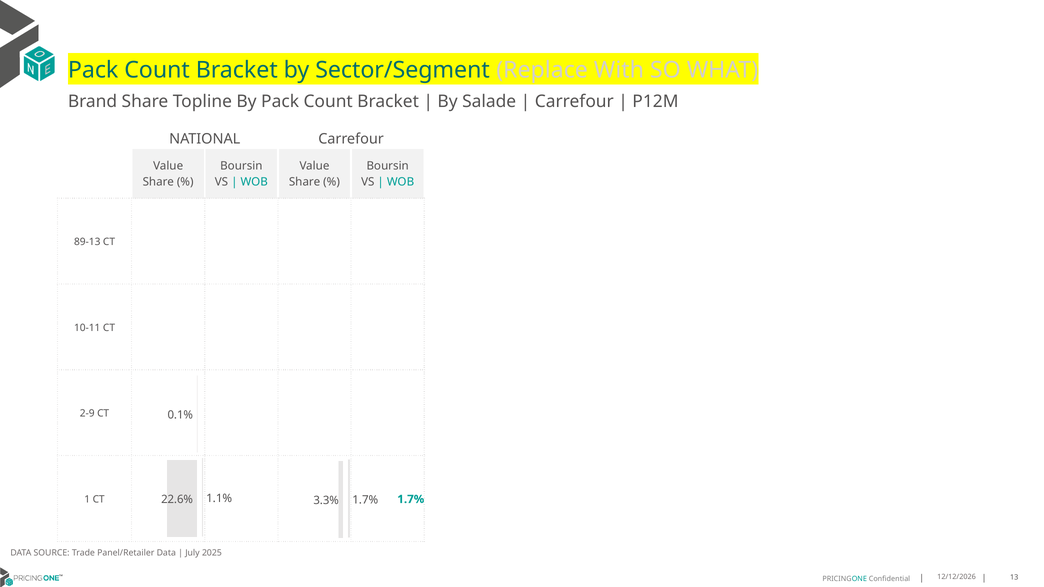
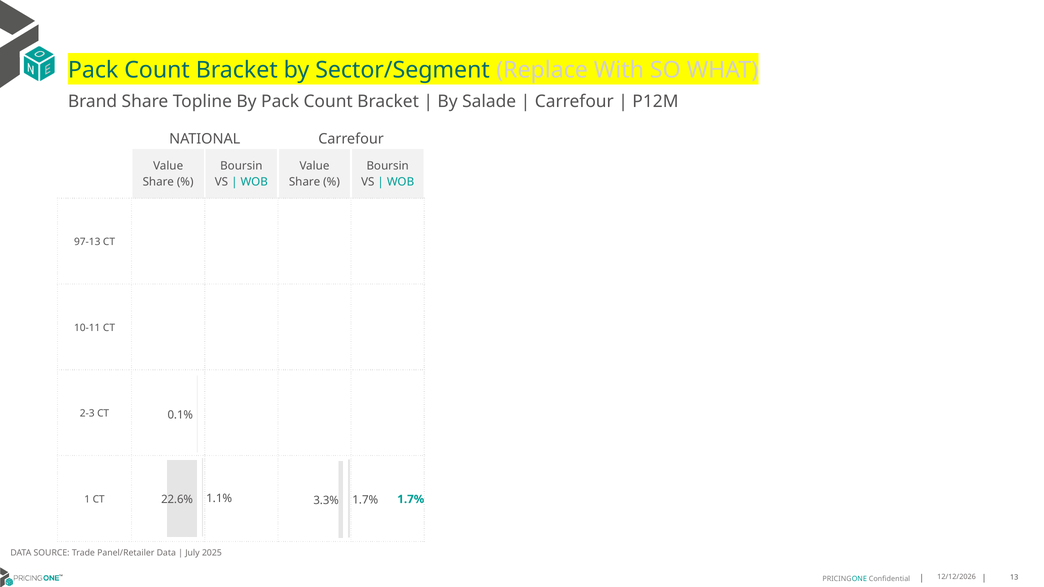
89-13: 89-13 -> 97-13 (87, 242)
2-9: 2-9 -> 2-3 (87, 414)
